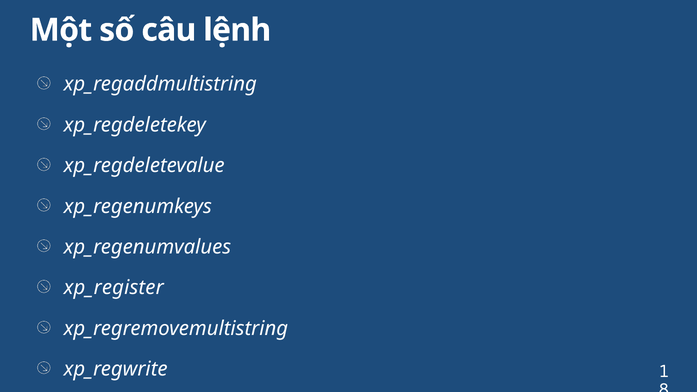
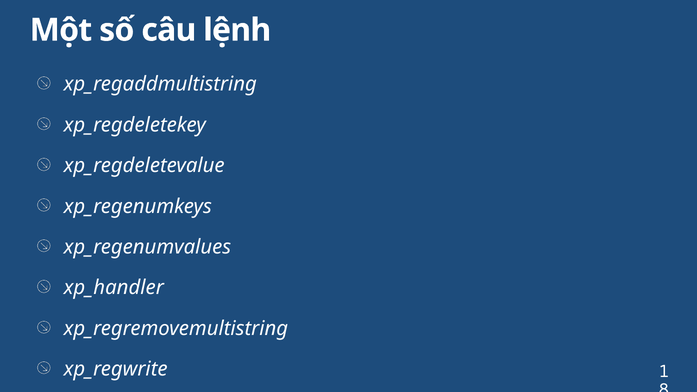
xp_register: xp_register -> xp_handler (114, 288)
